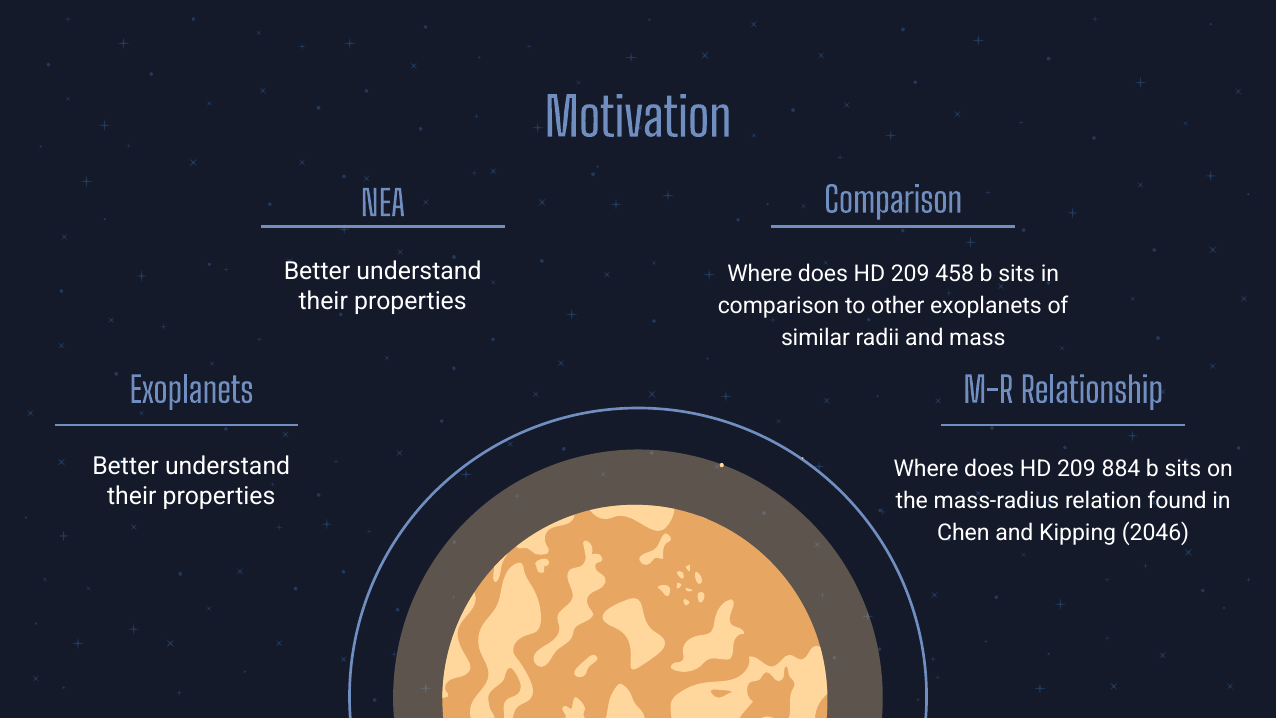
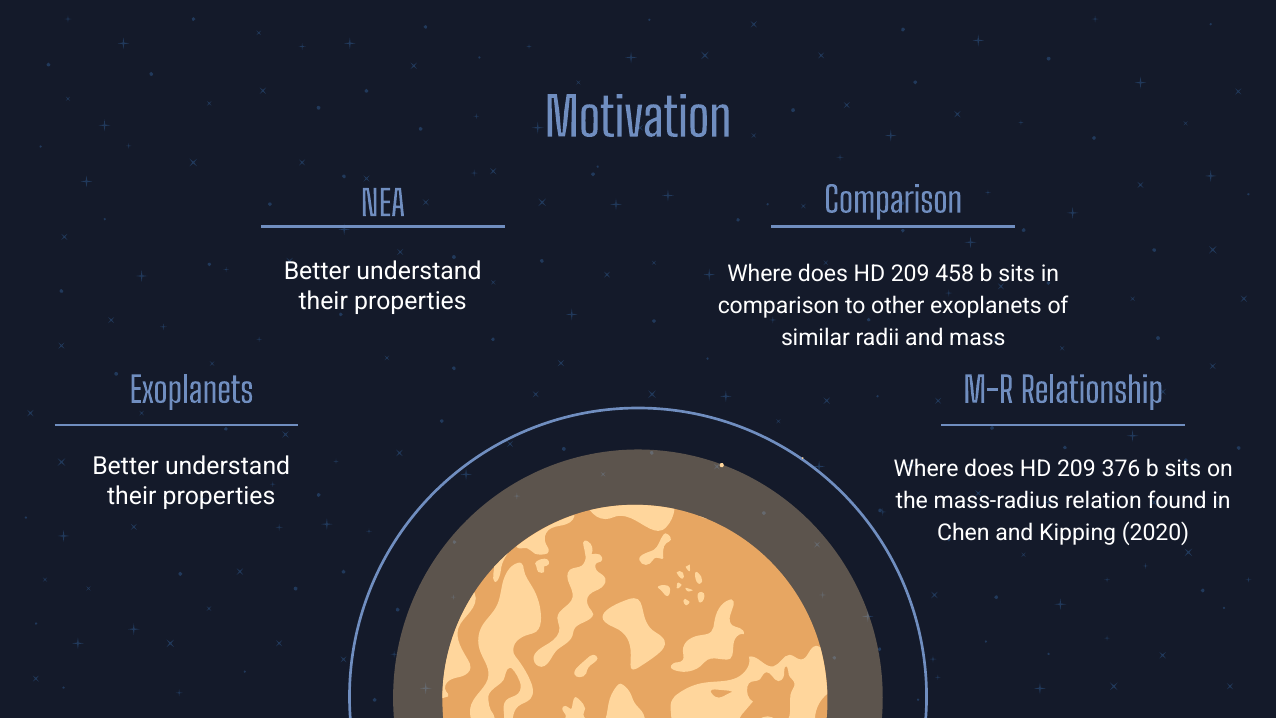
884: 884 -> 376 (1121, 469)
2046: 2046 -> 2020 (1156, 533)
